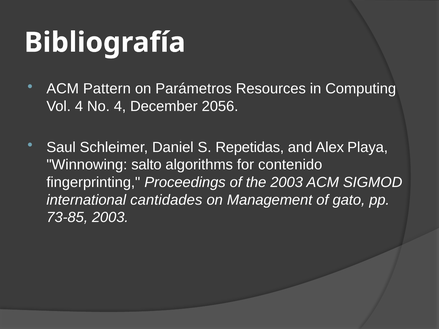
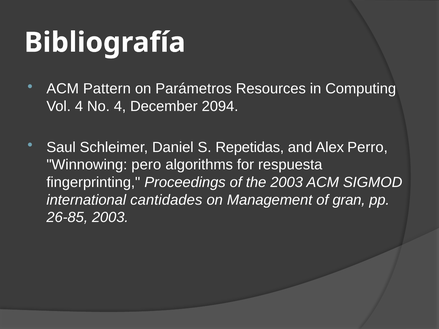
2056: 2056 -> 2094 (220, 106)
Playa: Playa -> Perro (368, 147)
salto: salto -> pero (146, 165)
contenido: contenido -> respuesta (290, 165)
gato: gato -> gran (349, 200)
73-85: 73-85 -> 26-85 (67, 218)
